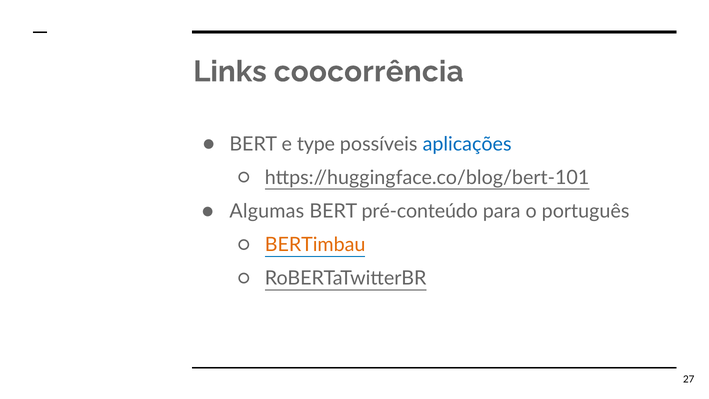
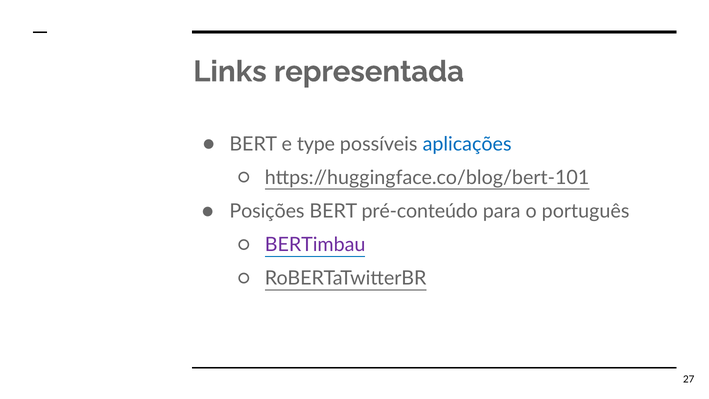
coocorrência: coocorrência -> representada (369, 72)
Algumas: Algumas -> Posições (267, 211)
BERTimbau colour: orange -> purple (315, 245)
